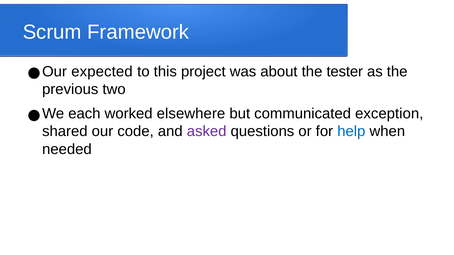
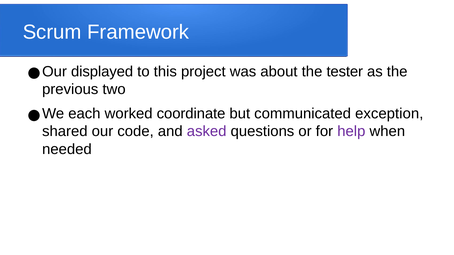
expected: expected -> displayed (102, 72)
elsewhere: elsewhere -> coordinate (191, 114)
help colour: blue -> purple (351, 132)
